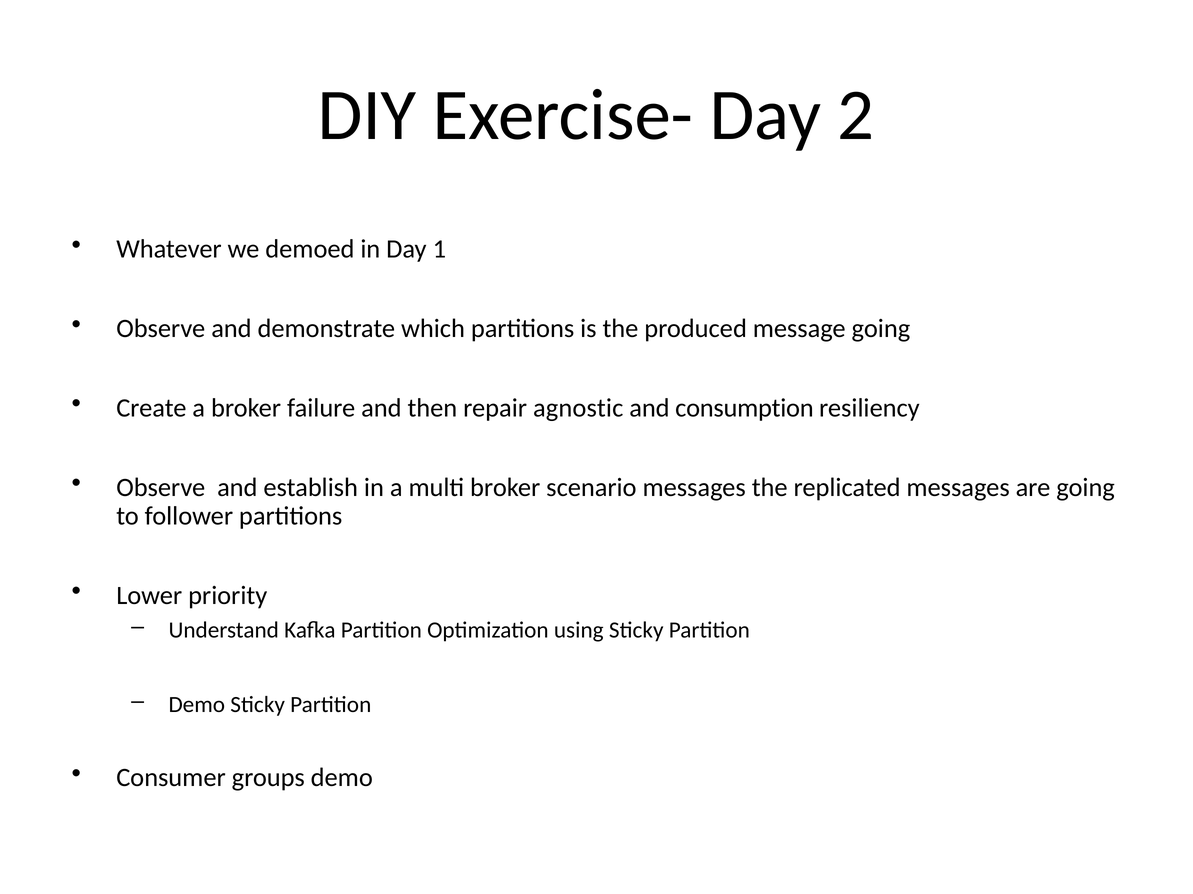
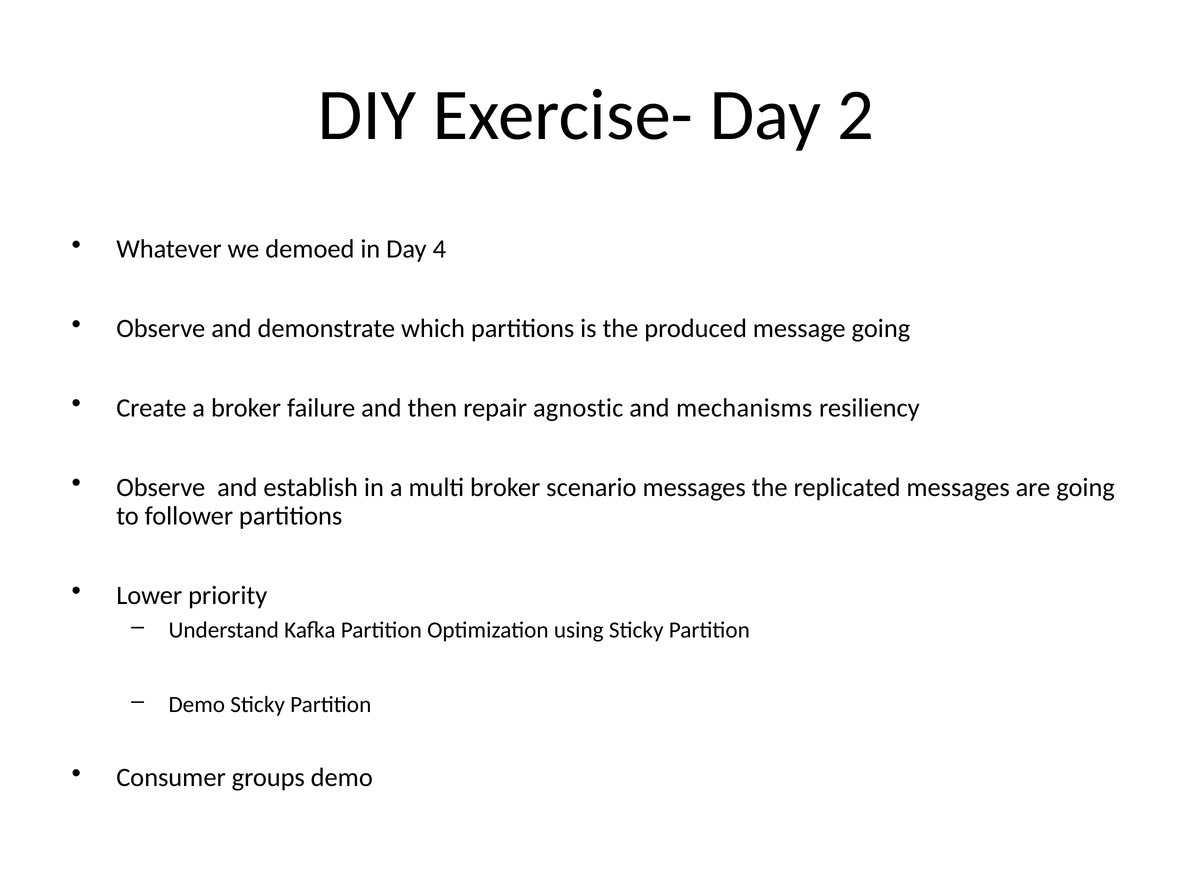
1: 1 -> 4 (439, 249)
consumption: consumption -> mechanisms (744, 408)
